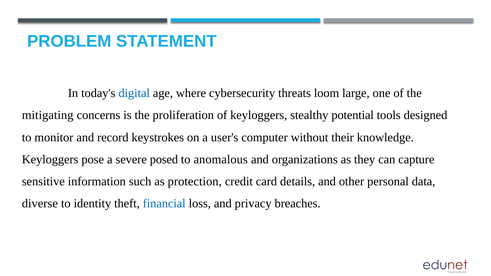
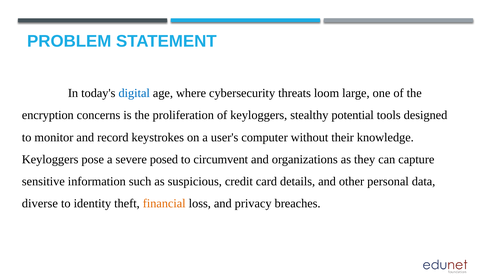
mitigating: mitigating -> encryption (48, 115)
anomalous: anomalous -> circumvent (221, 160)
protection: protection -> suspicious (195, 182)
financial colour: blue -> orange (164, 204)
